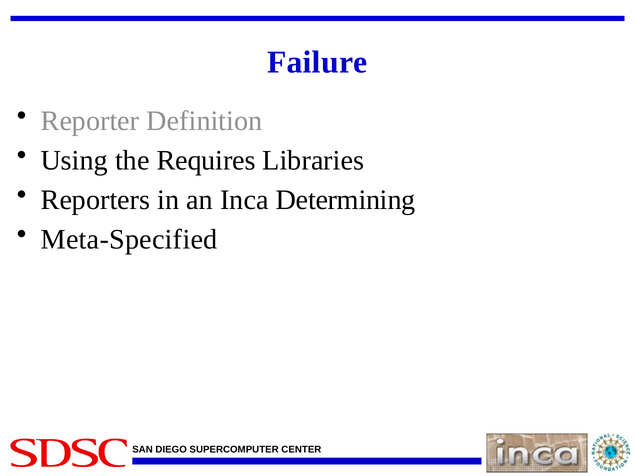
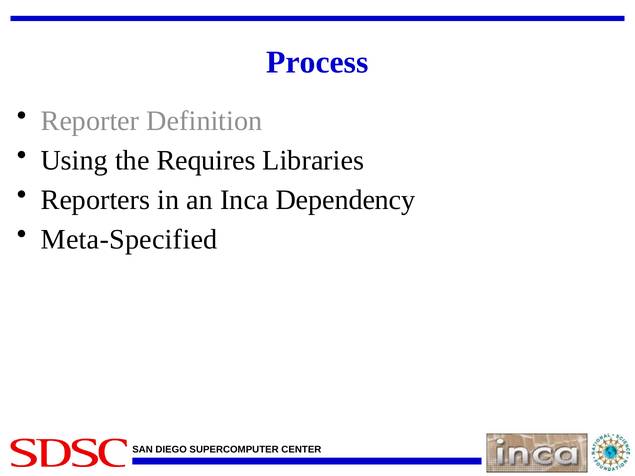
Failure: Failure -> Process (317, 62)
Determining: Determining -> Dependency (346, 200)
